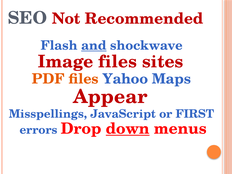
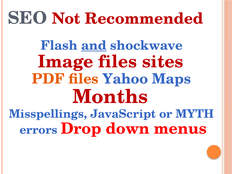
Appear: Appear -> Months (110, 97)
FIRST: FIRST -> MYTH (195, 114)
down underline: present -> none (128, 129)
